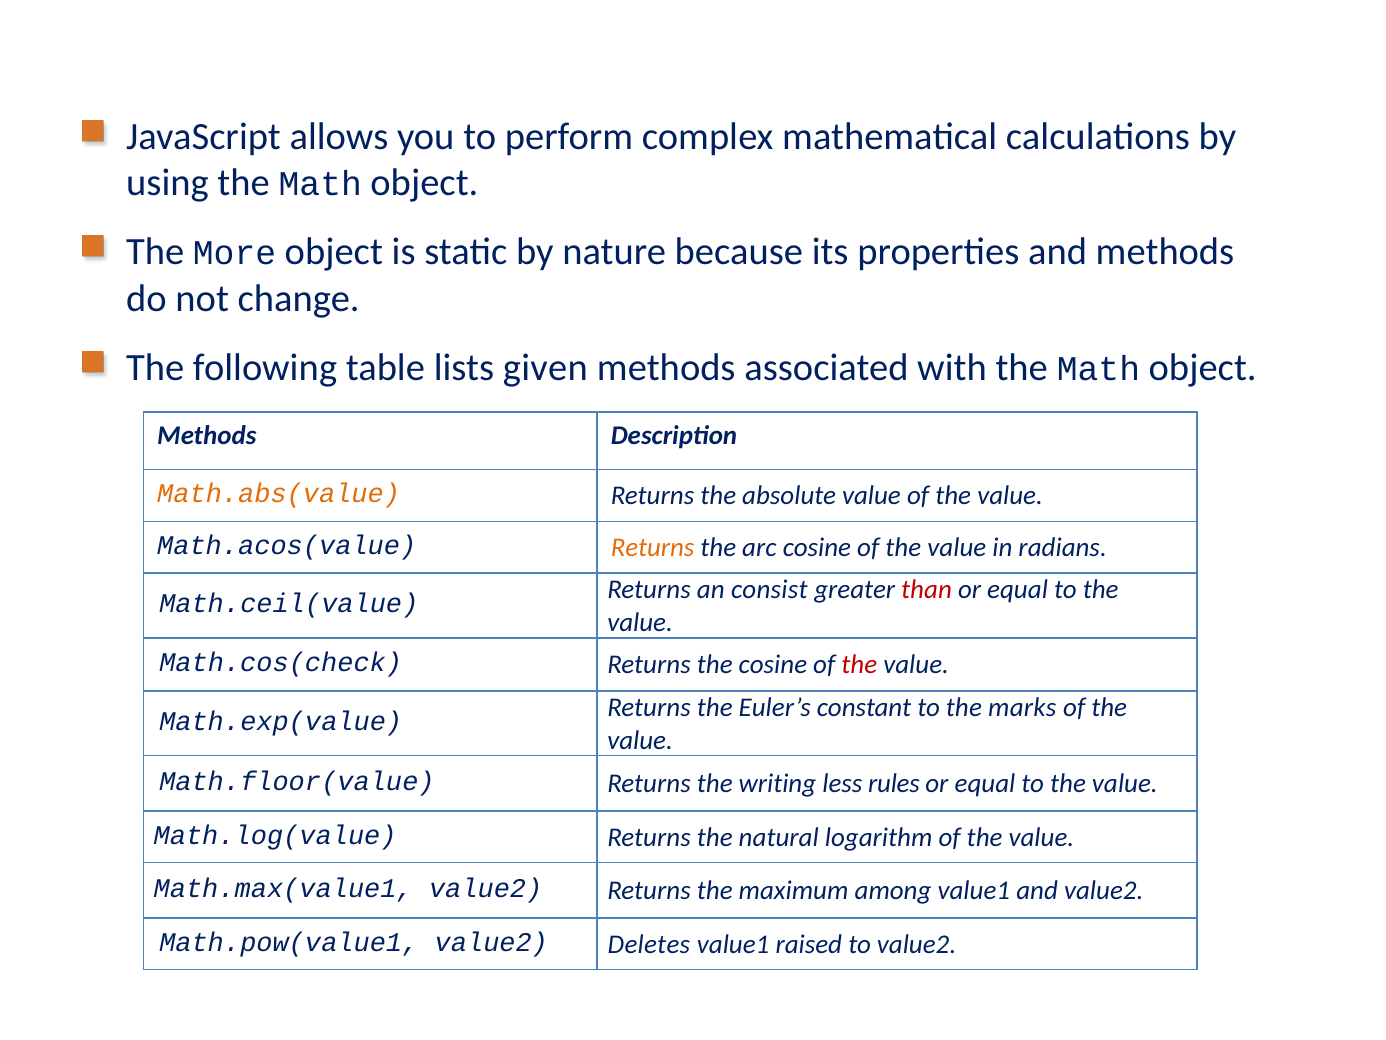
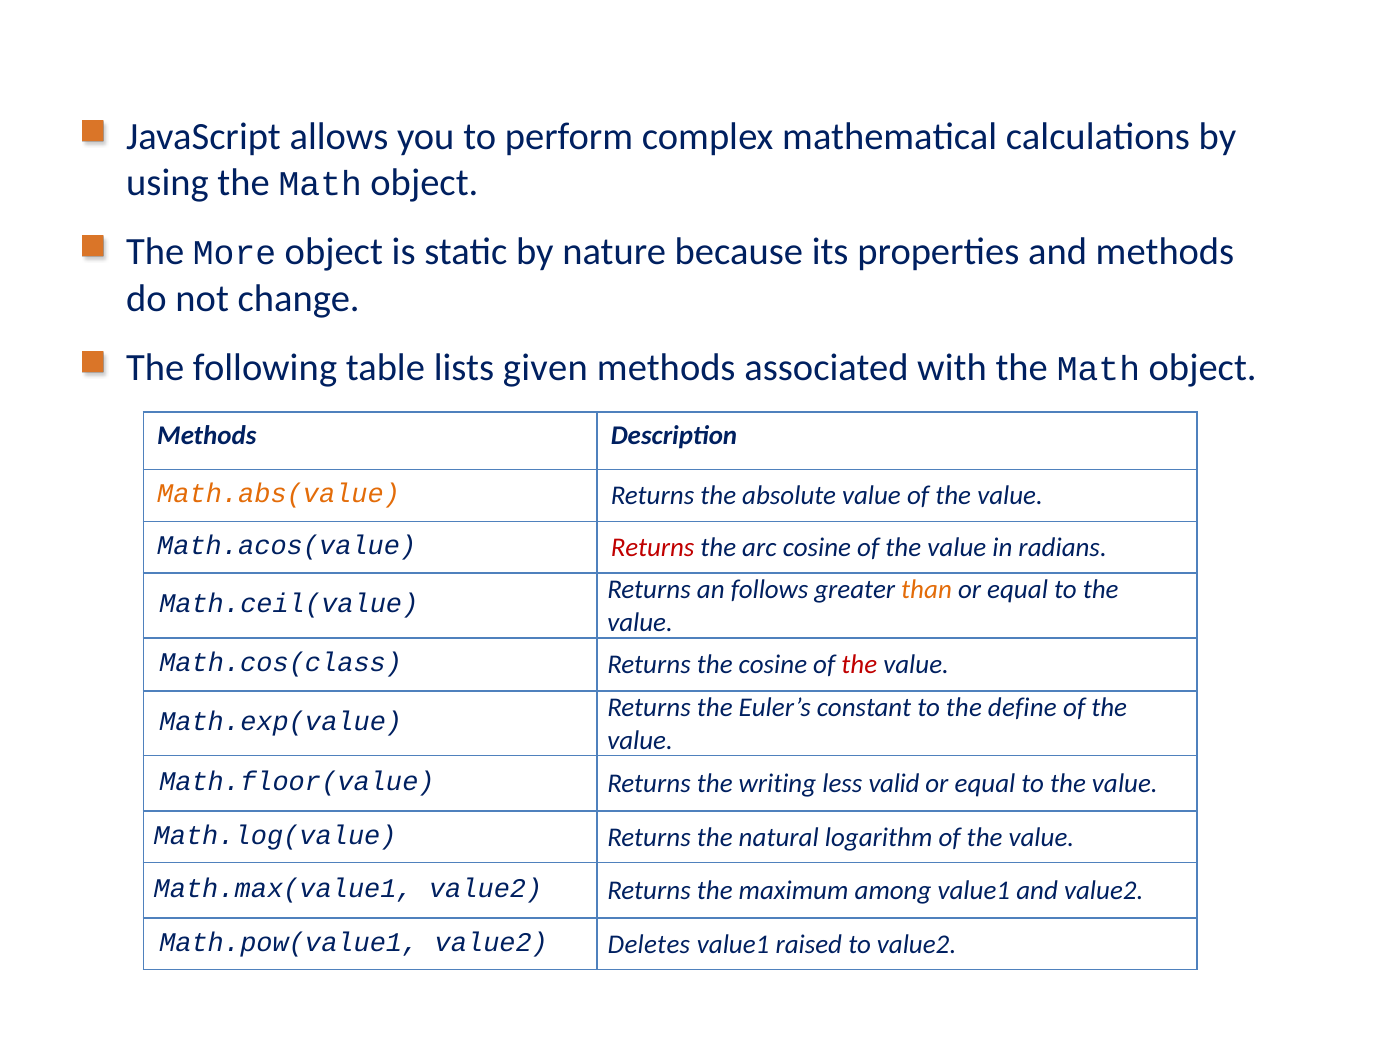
Returns colour: orange -> red (653, 547)
consist: consist -> follows (770, 589)
than colour: red -> orange (927, 589)
Math.cos(check: Math.cos(check -> Math.cos(class (281, 662)
marks: marks -> define (1022, 707)
rules: rules -> valid (894, 783)
